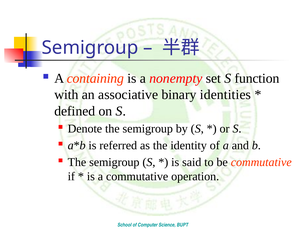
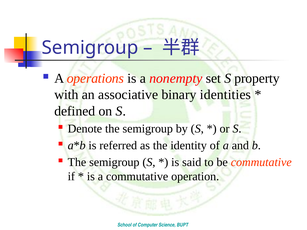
containing: containing -> operations (95, 78)
function: function -> property (257, 78)
